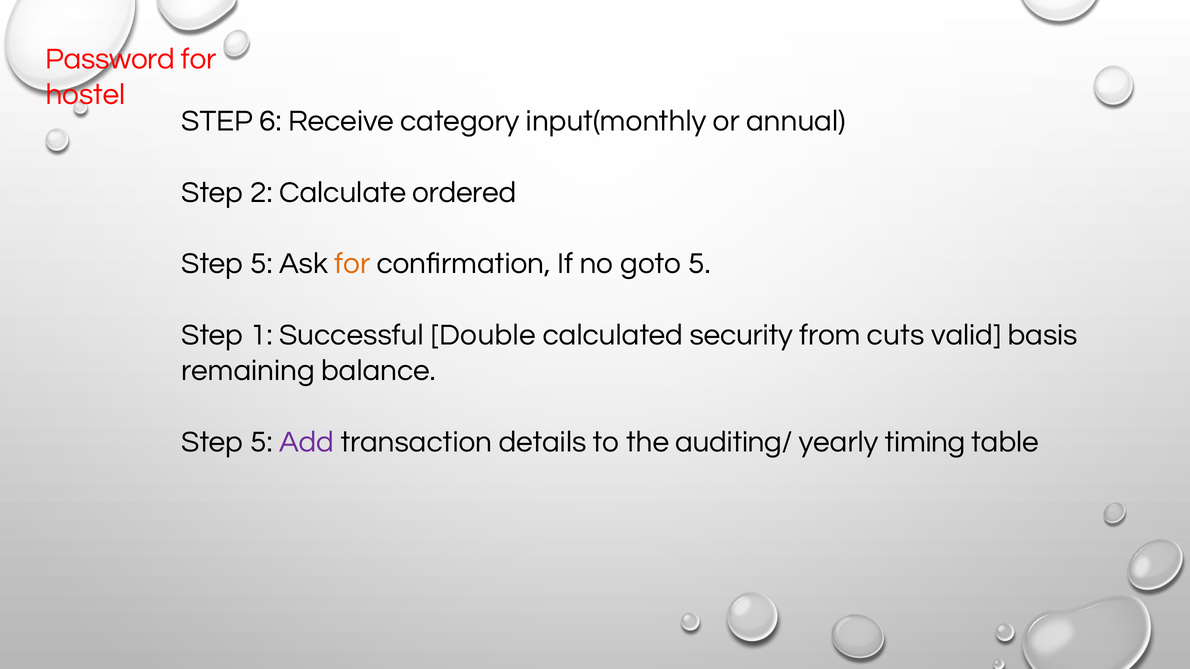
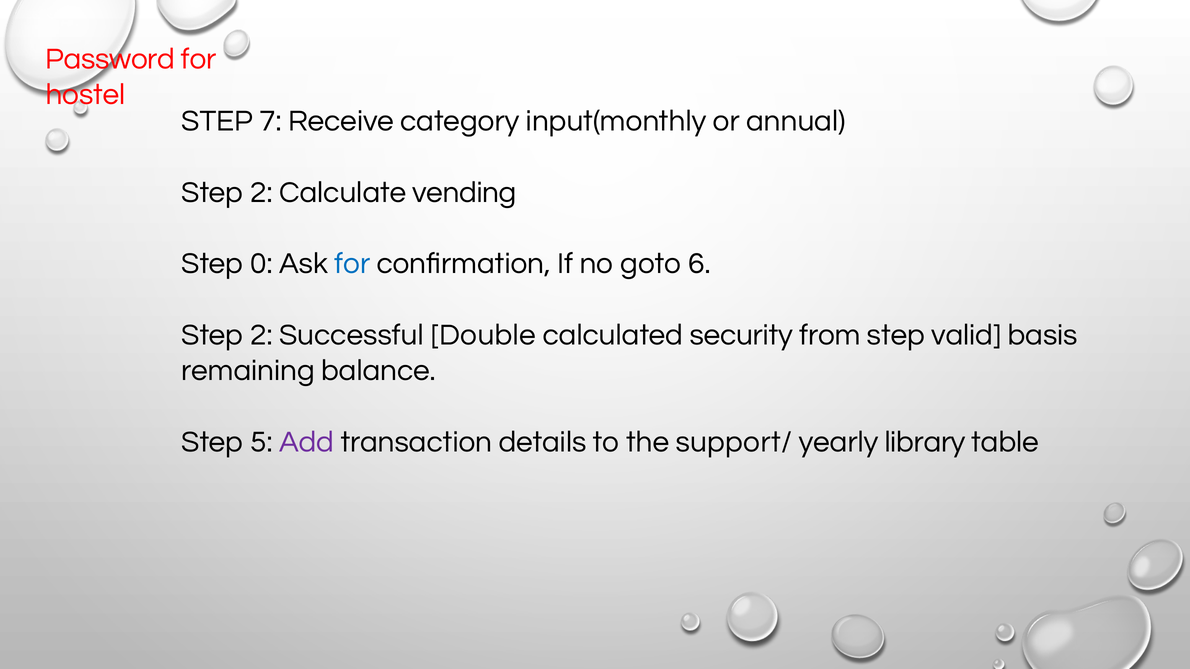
6: 6 -> 7 (271, 121)
ordered: ordered -> vending (464, 192)
5: 5 -> 0 (262, 264)
for colour: orange -> blue (352, 264)
goto 5: 5 -> 6 (699, 264)
1: 1 -> 2 (262, 335)
from cuts: cuts -> step (896, 335)
auditing/: auditing/ -> support/ (734, 442)
timing: timing -> library (925, 442)
